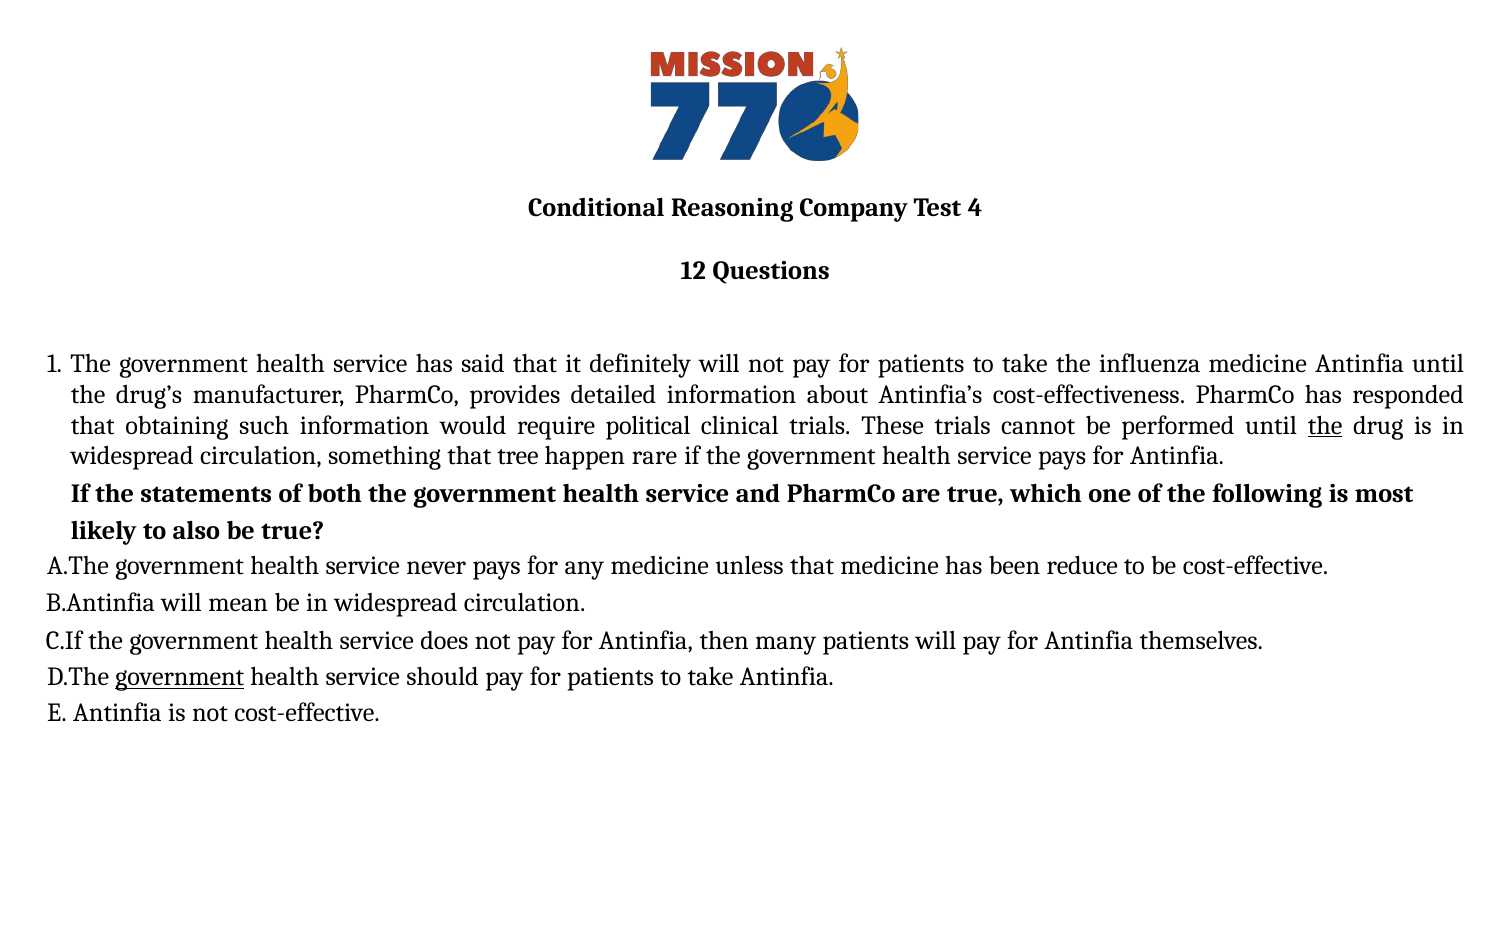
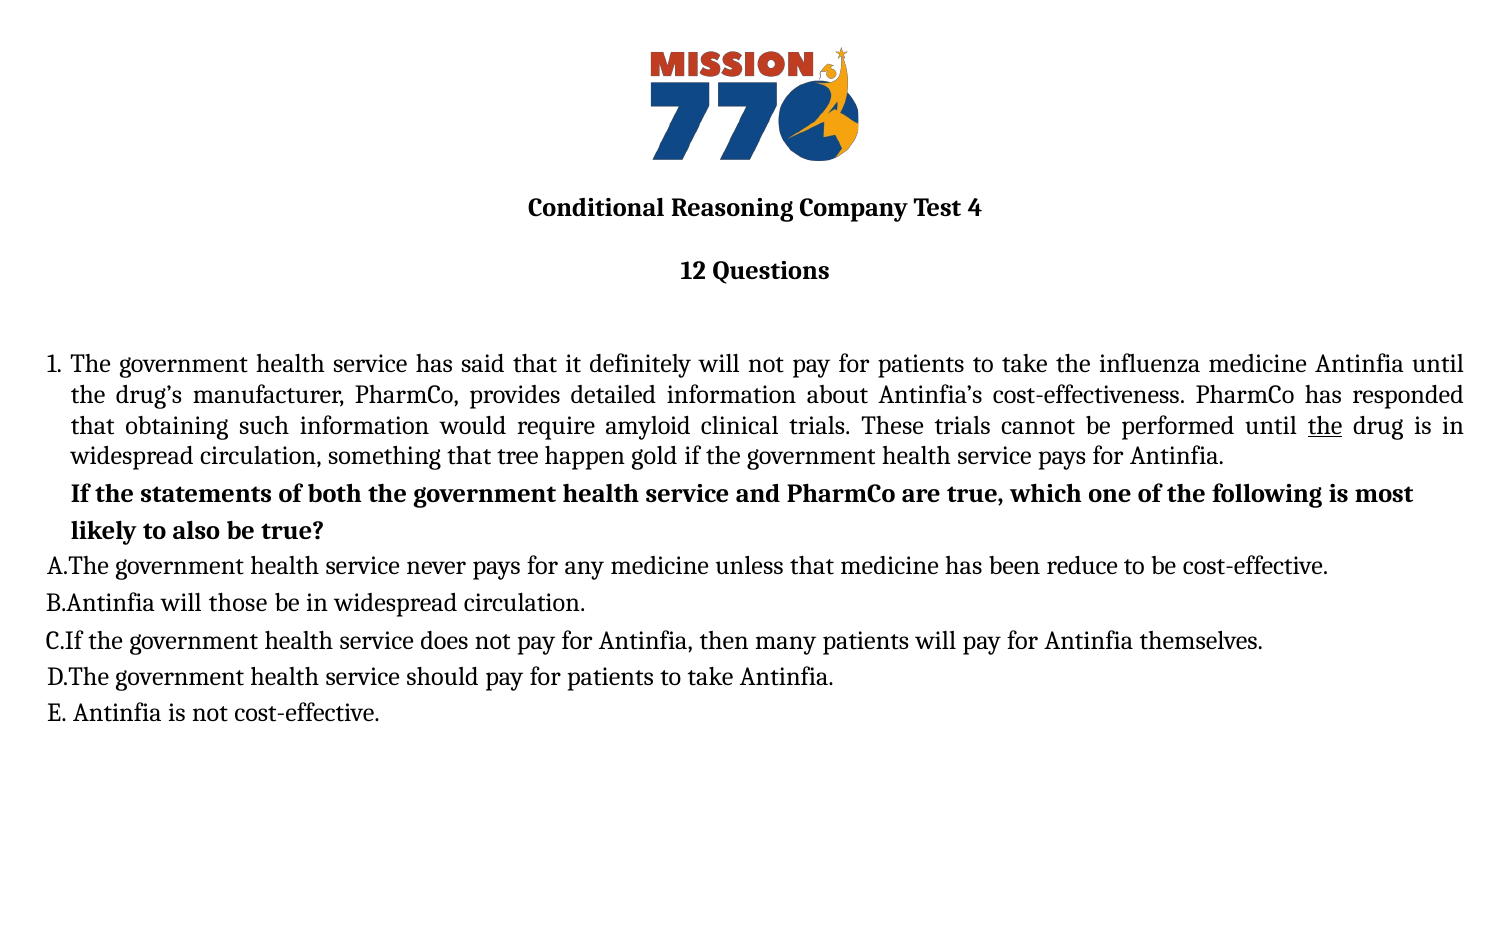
political: political -> amyloid (648, 425)
rare: rare -> gold (655, 456)
mean: mean -> those (238, 602)
government underline: present -> none (180, 677)
